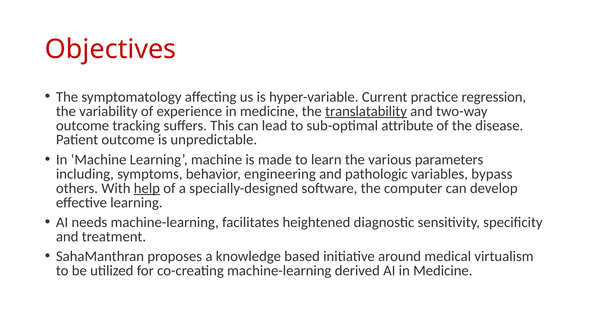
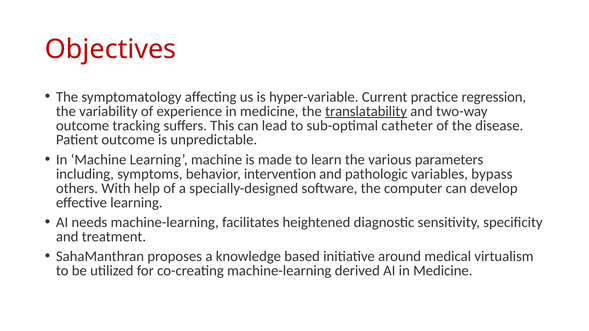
attribute: attribute -> catheter (407, 126)
engineering: engineering -> intervention (280, 174)
help underline: present -> none (147, 188)
